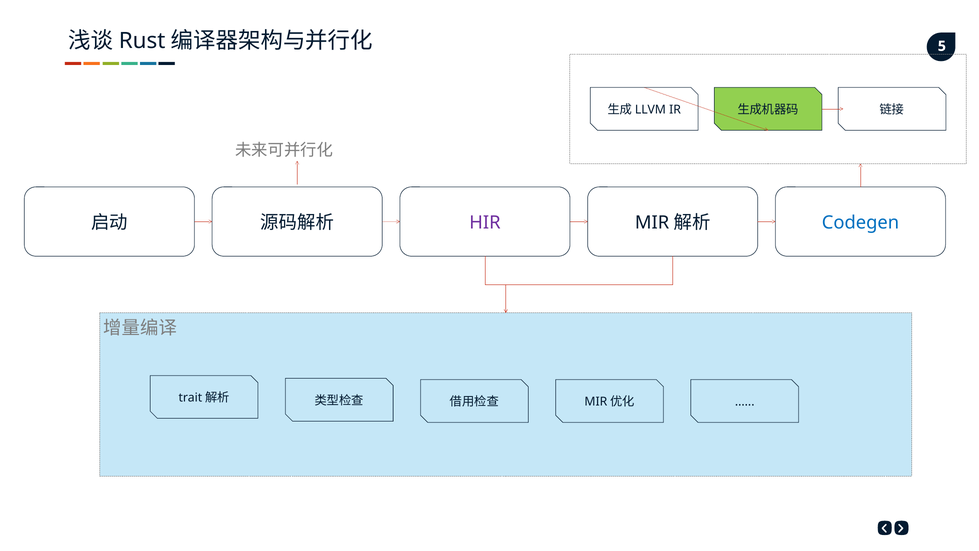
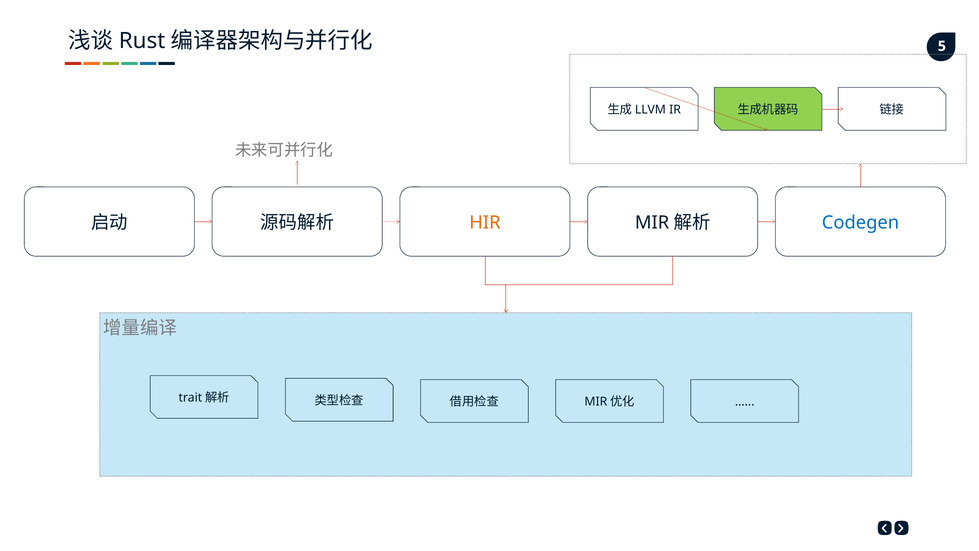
HIR colour: purple -> orange (485, 223)
